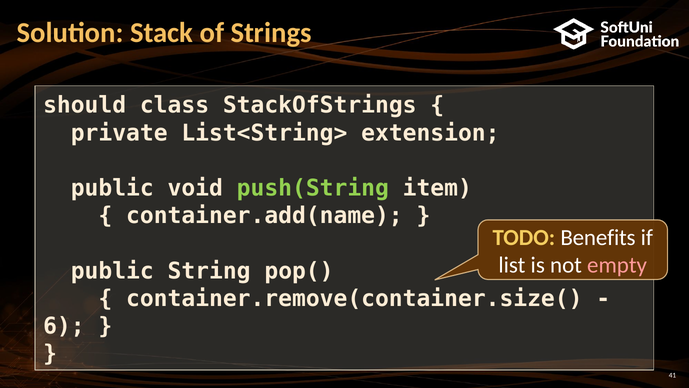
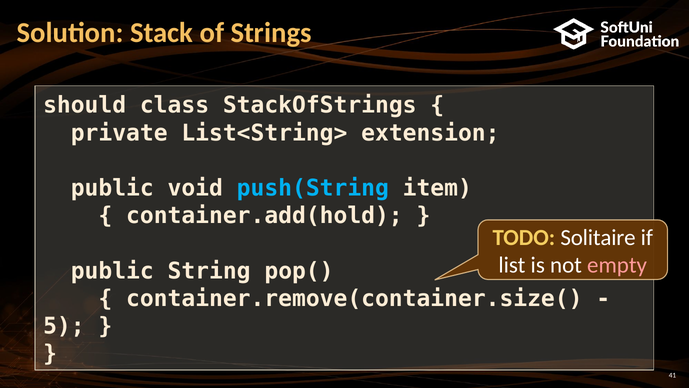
push(String colour: light green -> light blue (313, 188)
container.add(name: container.add(name -> container.add(hold (264, 216)
Benefits: Benefits -> Solitaire (598, 237)
6: 6 -> 5 (64, 326)
